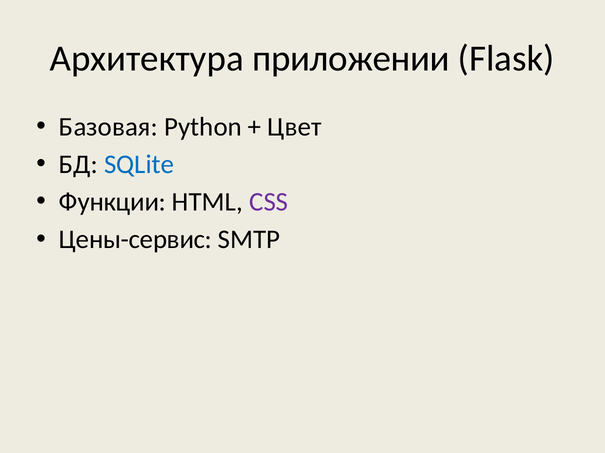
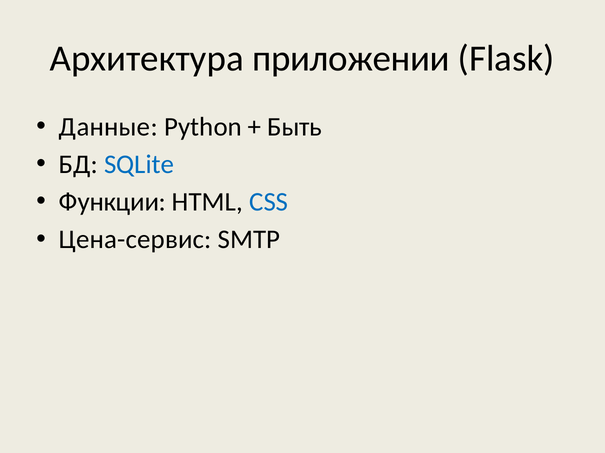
Базовая: Базовая -> Данные (108, 127)
Цвет: Цвет -> Быть (295, 127)
CSS colour: purple -> blue (269, 202)
Цены-сервис: Цены-сервис -> Цена-сервис (135, 240)
